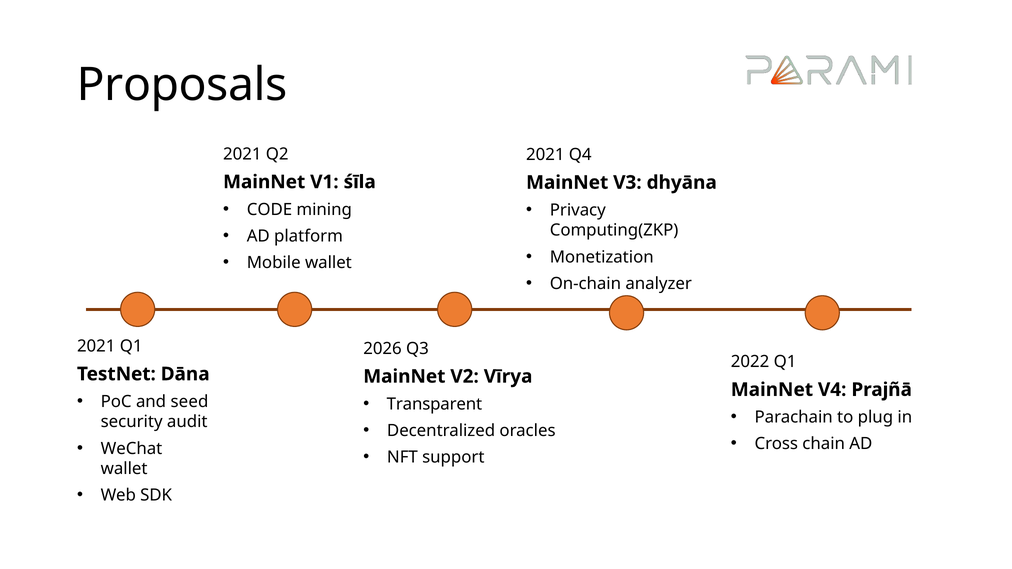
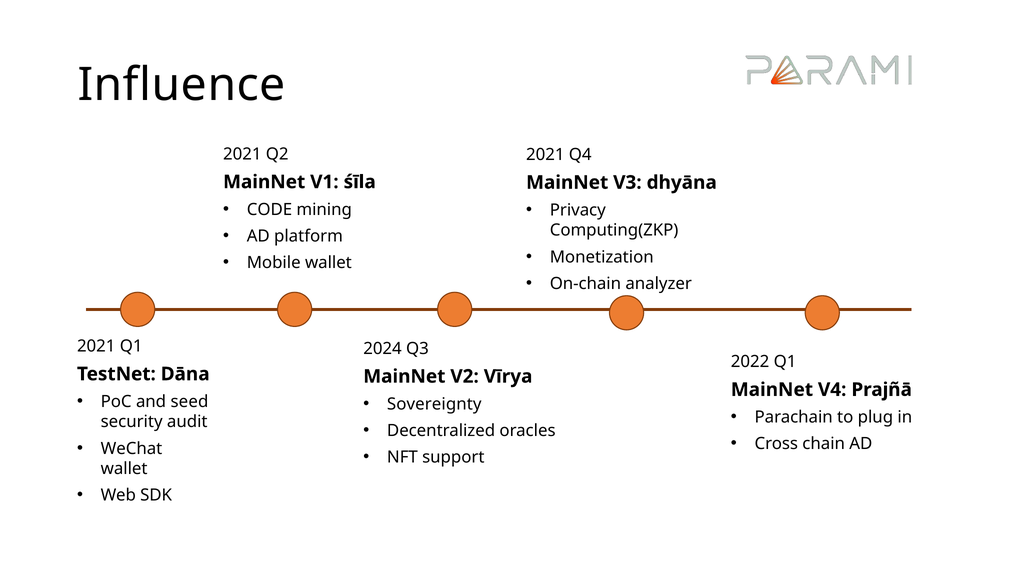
Proposals: Proposals -> Influence (182, 85)
2026: 2026 -> 2024 (383, 349)
Transparent: Transparent -> Sovereignty (434, 404)
